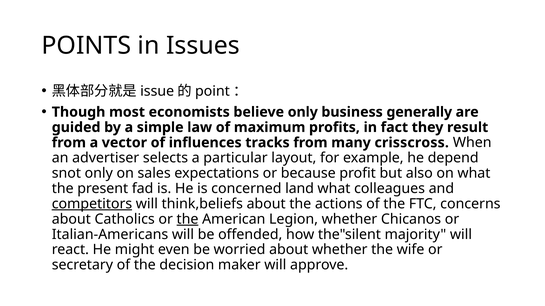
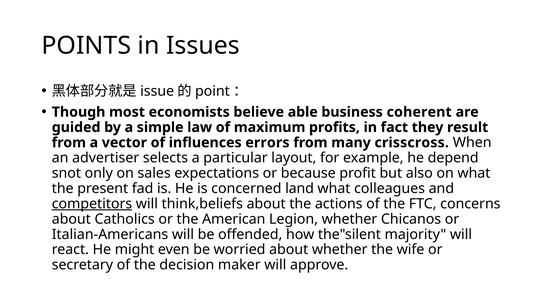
believe only: only -> able (303, 112)
generally: generally -> coherent (419, 112)
tracks: tracks -> errors (267, 143)
the underline: present -> none (188, 219)
